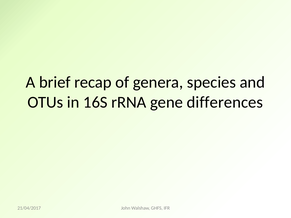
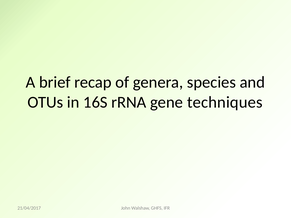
differences: differences -> techniques (225, 102)
